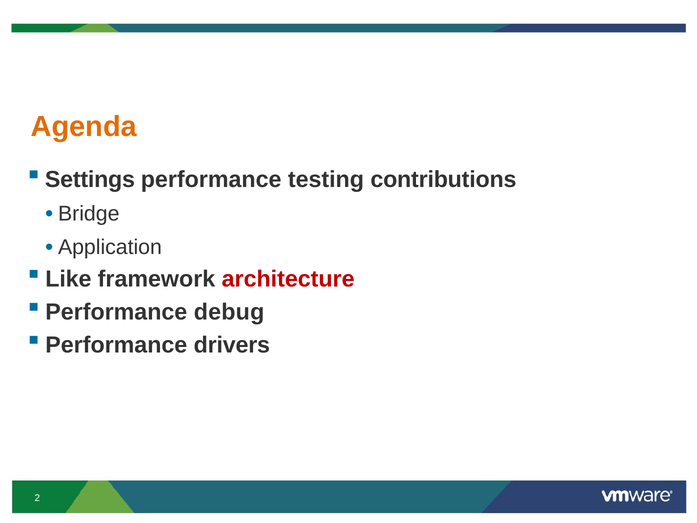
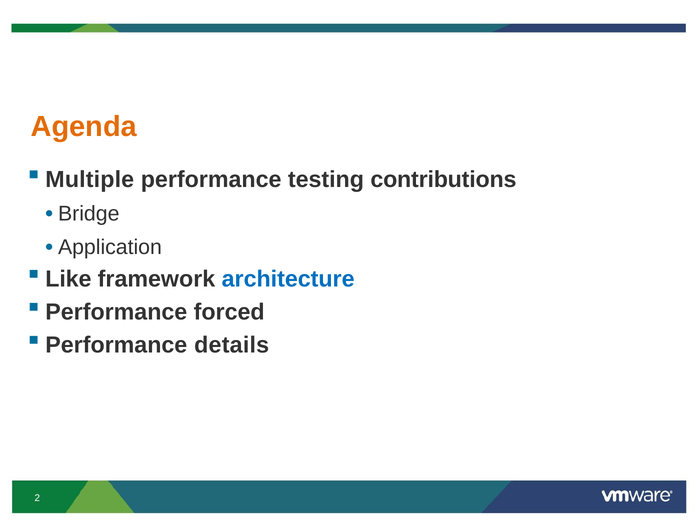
Settings: Settings -> Multiple (90, 179)
architecture colour: red -> blue (288, 279)
debug: debug -> forced (229, 312)
drivers: drivers -> details (232, 345)
